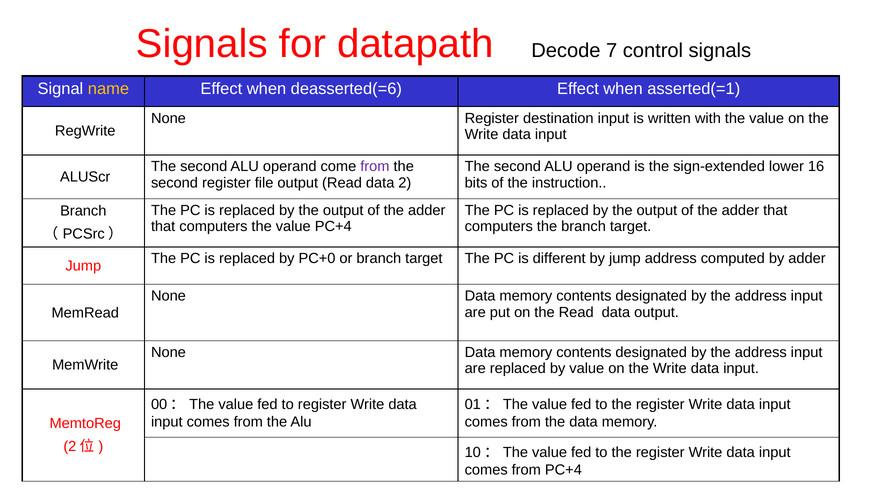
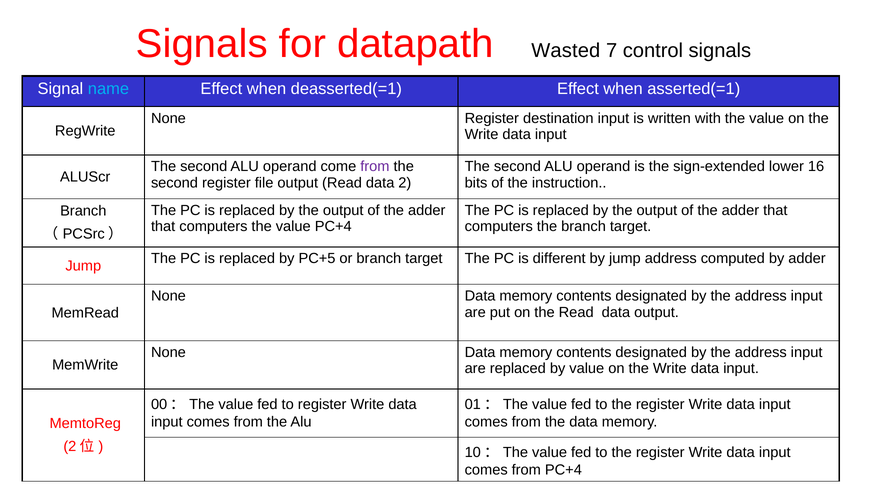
Decode: Decode -> Wasted (566, 51)
name colour: yellow -> light blue (108, 89)
deasserted(=6: deasserted(=6 -> deasserted(=1 (346, 89)
PC+0: PC+0 -> PC+5 (317, 259)
